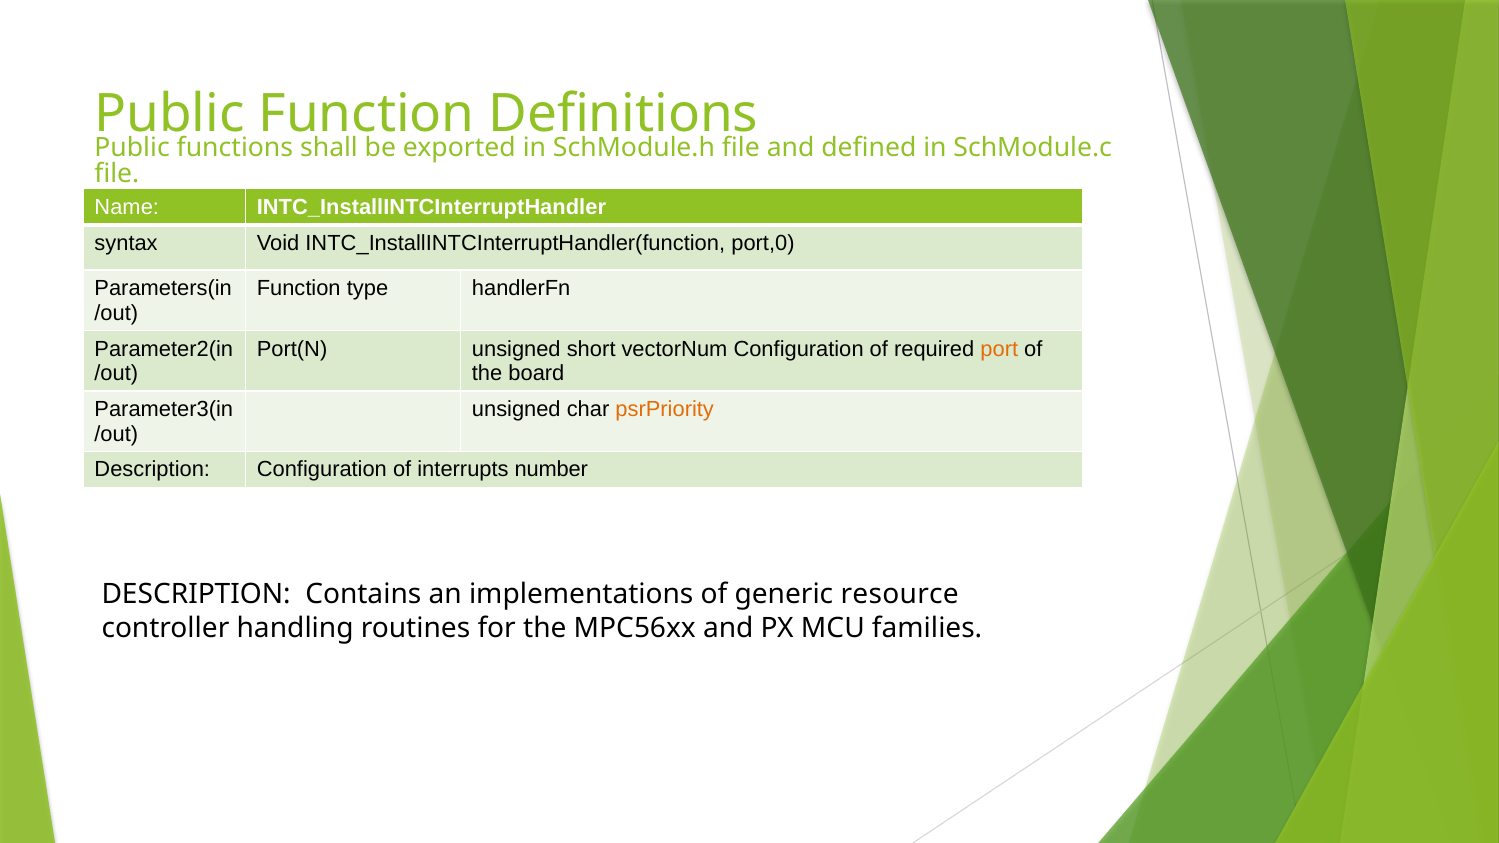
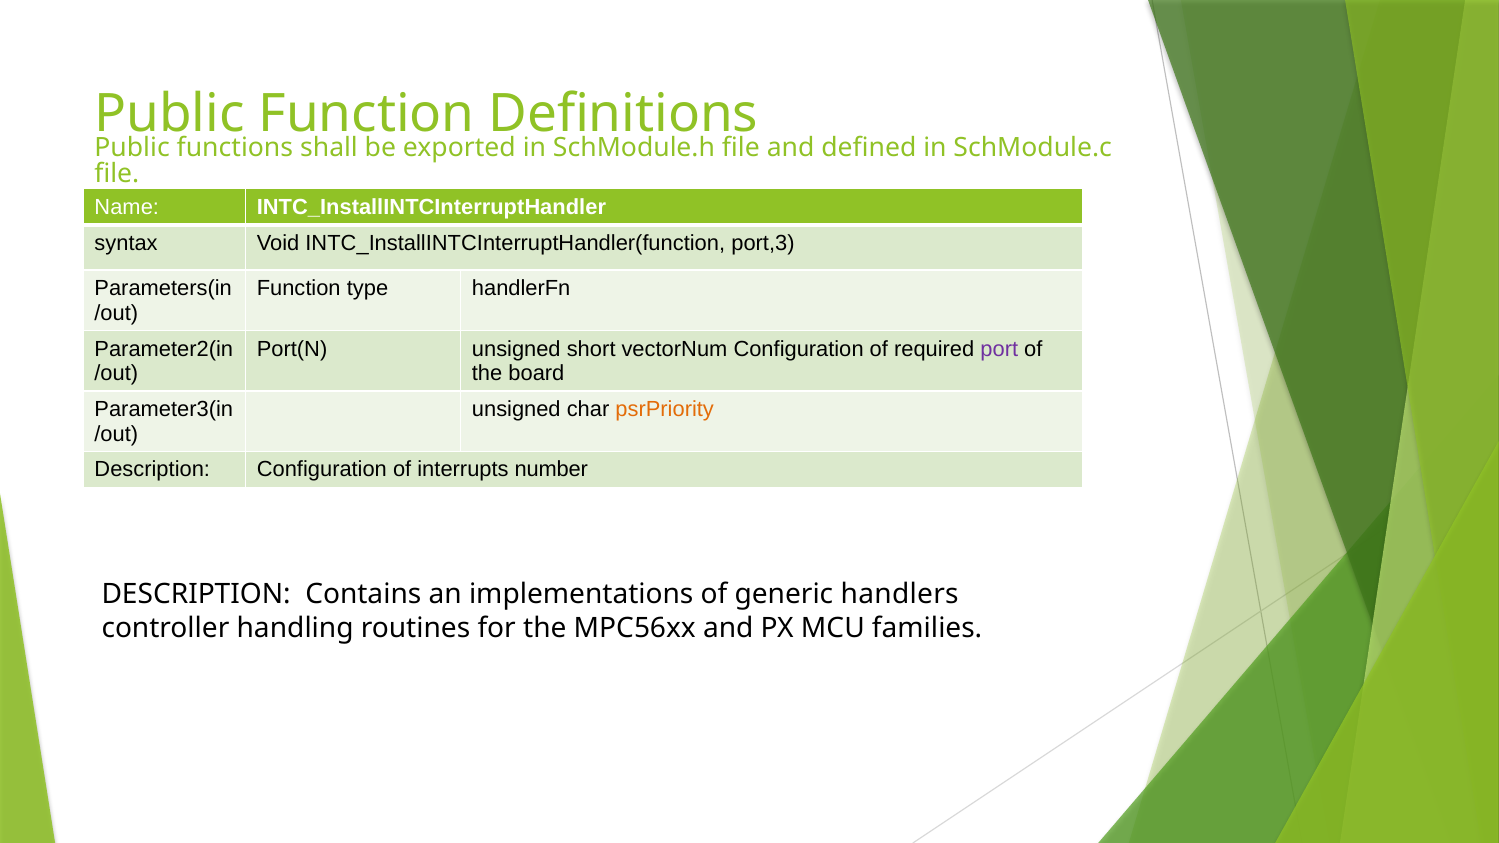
port,0: port,0 -> port,3 (763, 243)
port colour: orange -> purple (999, 349)
resource: resource -> handlers (900, 595)
